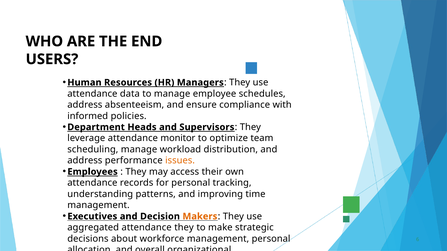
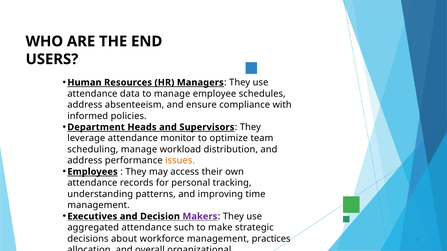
Makers colour: orange -> purple (200, 217)
attendance they: they -> such (184, 228)
management personal: personal -> practices (271, 239)
